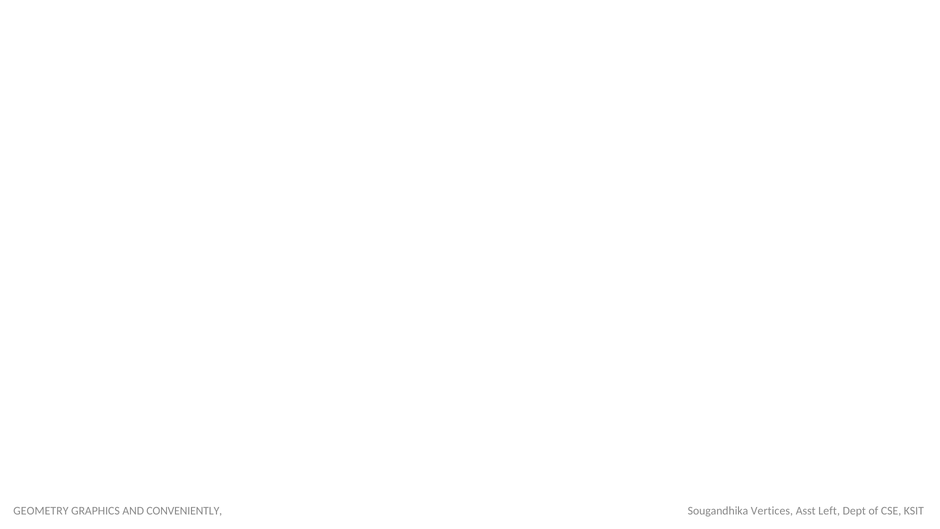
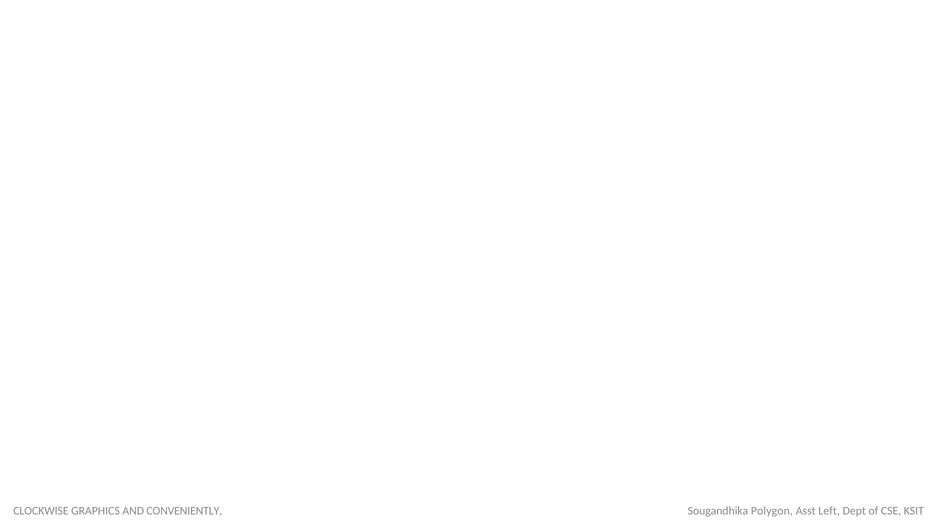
GEOMETRY: GEOMETRY -> CLOCKWISE (41, 511)
Vertices: Vertices -> Polygon (772, 511)
